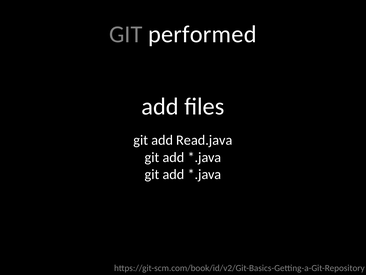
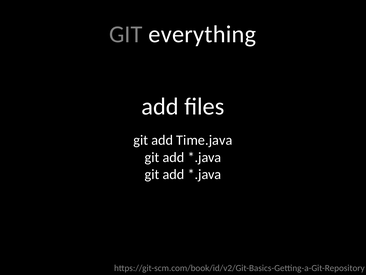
performed: performed -> everything (202, 34)
Read.java: Read.java -> Time.java (204, 140)
